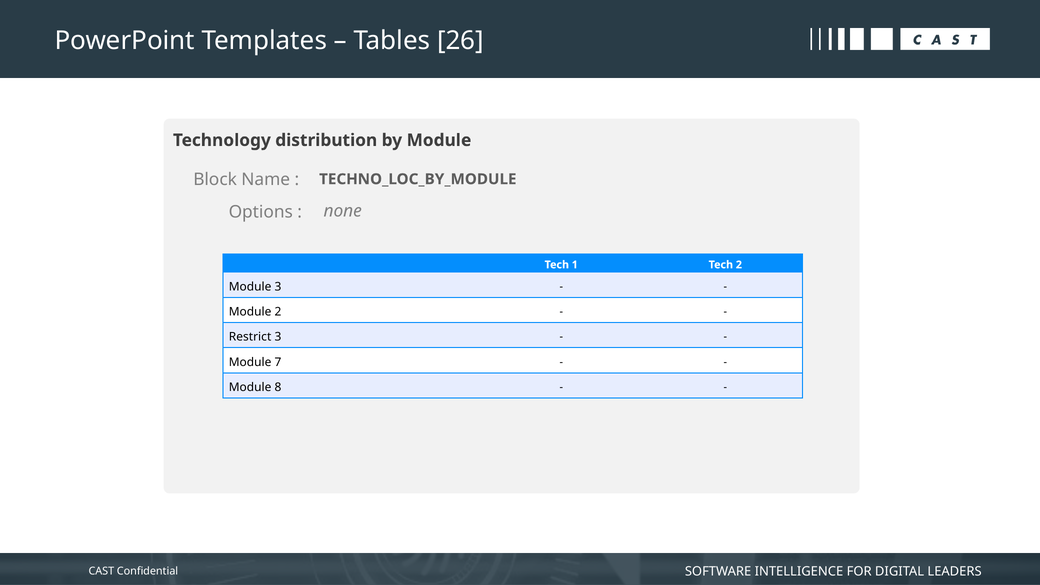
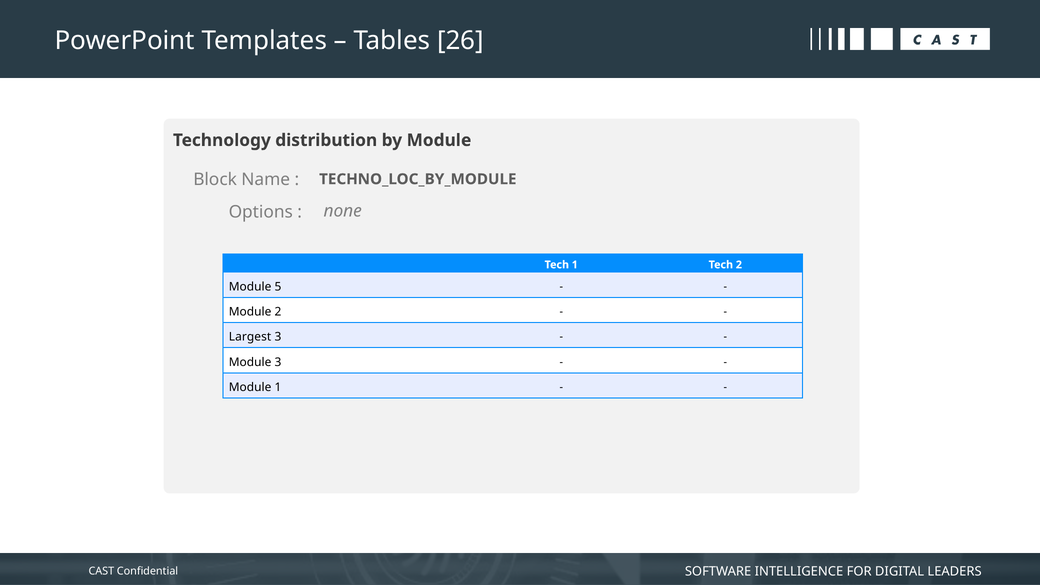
Module 3: 3 -> 5 (278, 287)
Restrict: Restrict -> Largest (250, 337)
Module 7: 7 -> 3 (278, 362)
Module 8: 8 -> 1 (278, 387)
